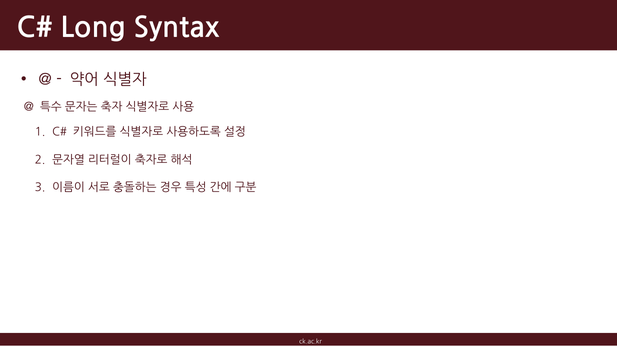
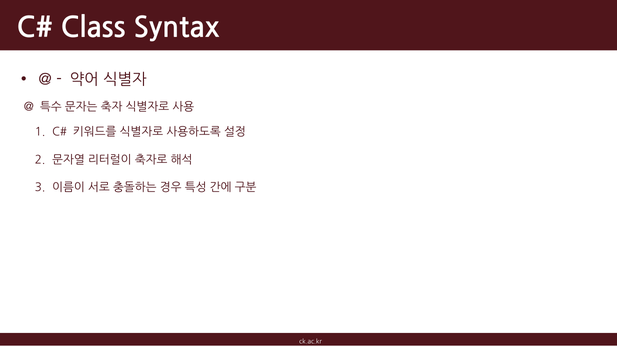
Long: Long -> Class (93, 28)
